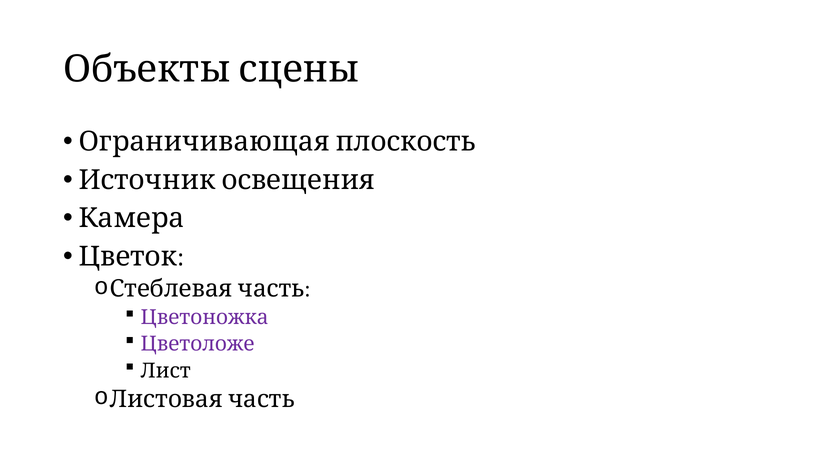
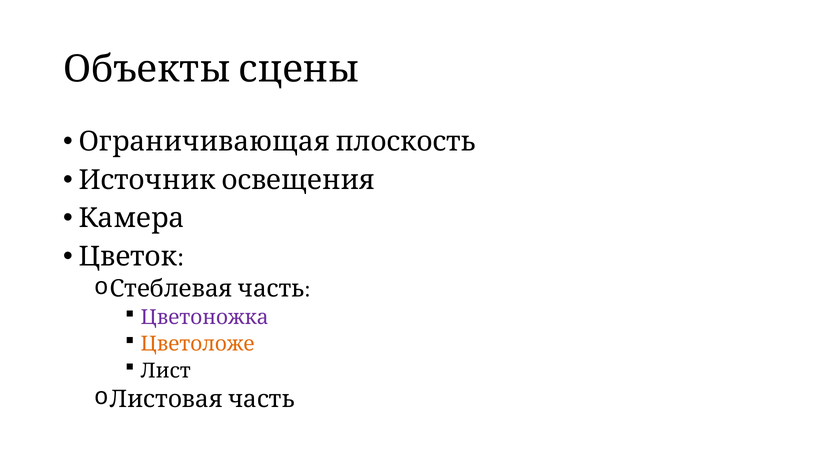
Цветоложе colour: purple -> orange (198, 344)
